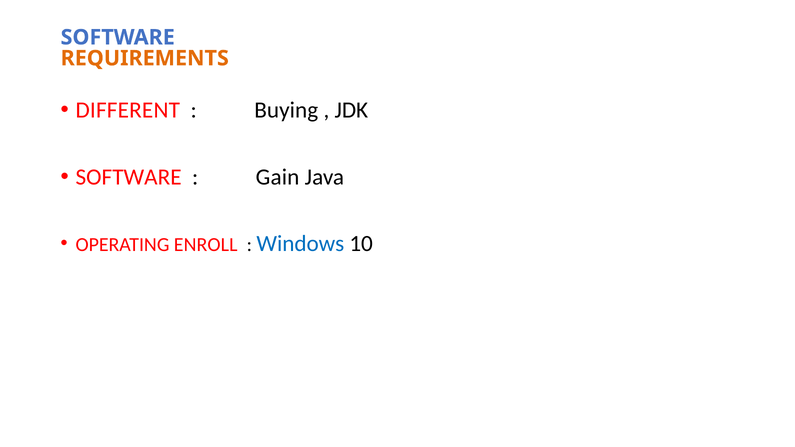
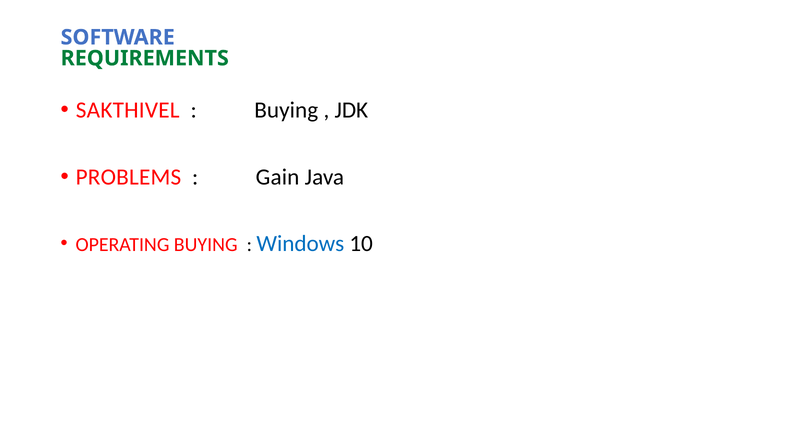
REQUIREMENTS colour: orange -> green (145, 58)
DIFFERENT: DIFFERENT -> SAKTHIVEL (128, 110)
SOFTWARE: SOFTWARE -> PROBLEMS (128, 177)
OPERATING ENROLL: ENROLL -> BUYING (206, 245)
